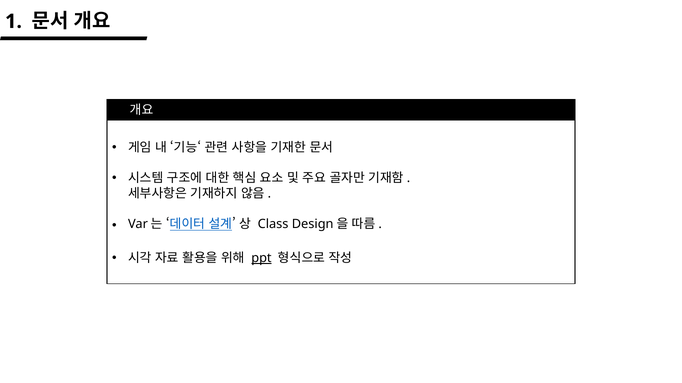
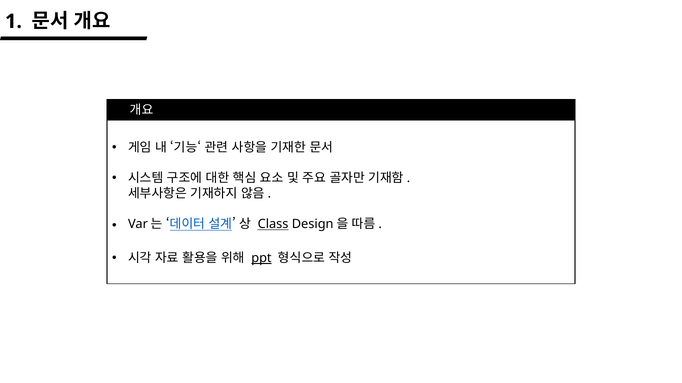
Class underline: none -> present (273, 225)
